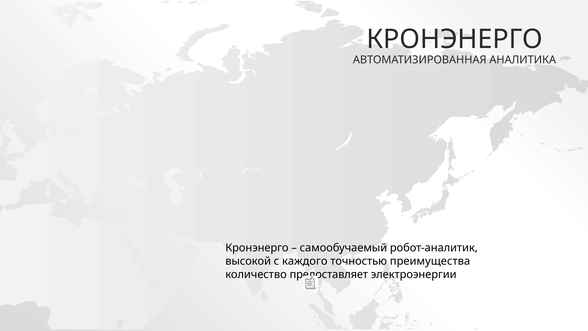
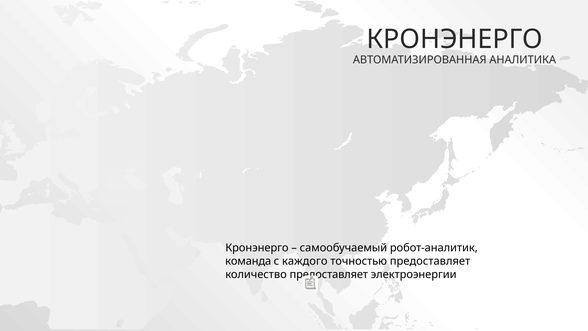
высокой: высокой -> команда (248, 261)
точностью преимущества: преимущества -> предоставляет (430, 261)
